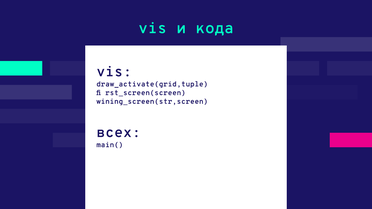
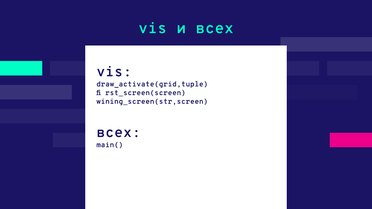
и кода: кода -> всех (215, 28)
